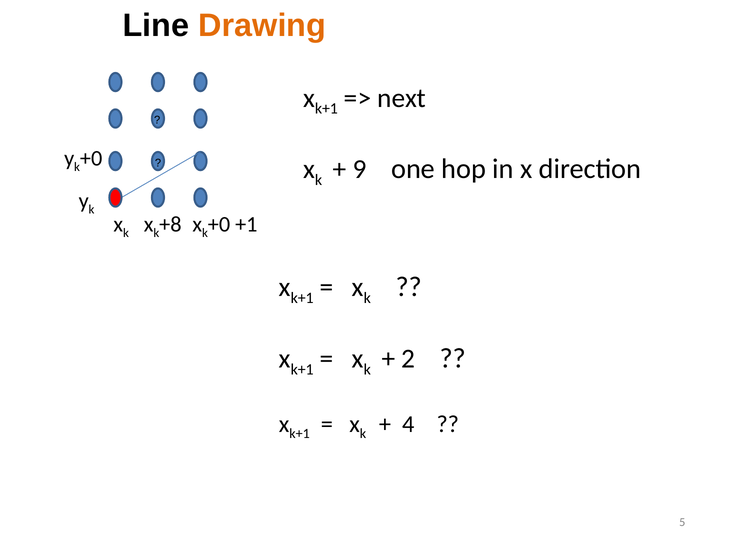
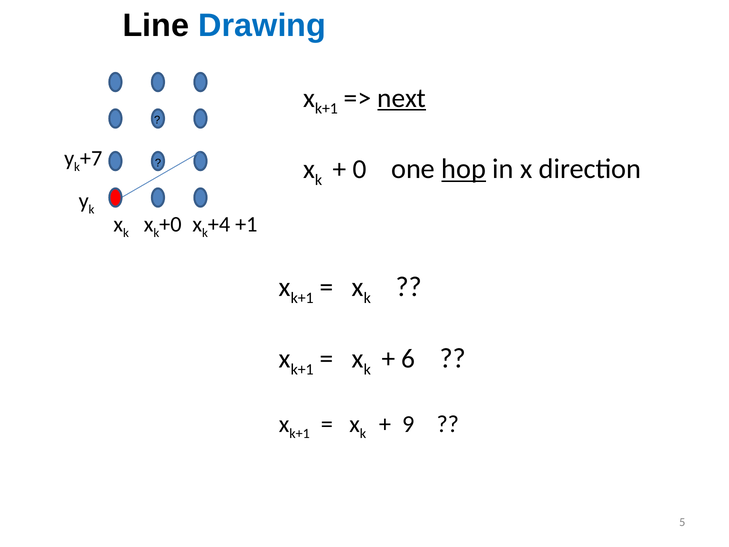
Drawing colour: orange -> blue (262, 25)
next underline: none -> present (402, 98)
+0: +0 -> +7 (91, 158)
9: 9 -> 0 (359, 169)
hop underline: none -> present (464, 169)
+8: +8 -> +0 (170, 224)
+0: +0 -> +4 (219, 224)
2: 2 -> 6 (408, 358)
4: 4 -> 9 (408, 424)
